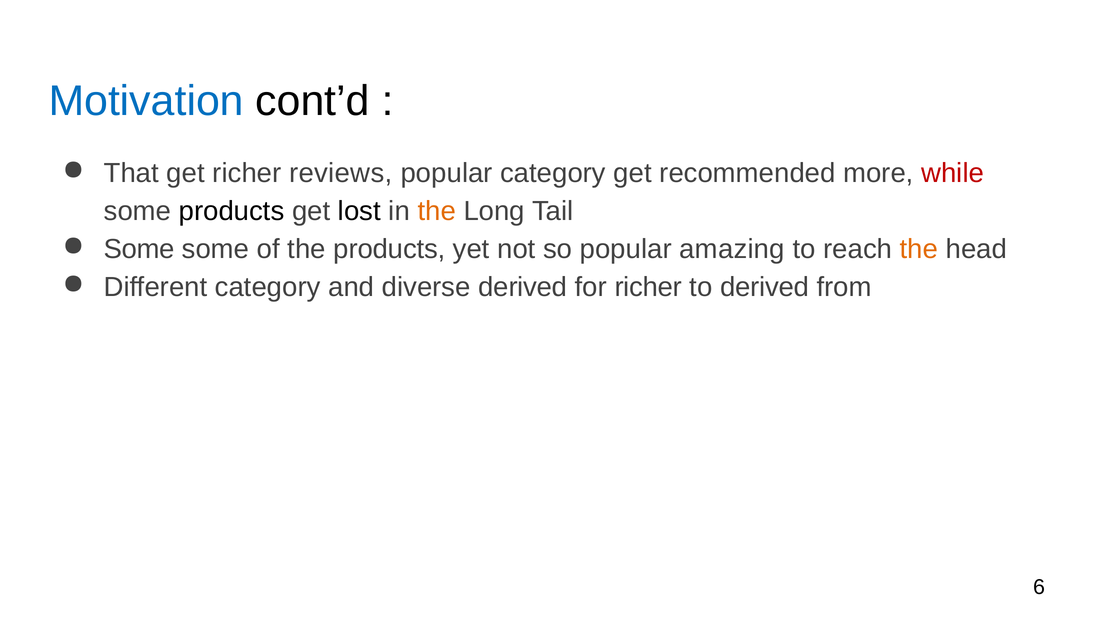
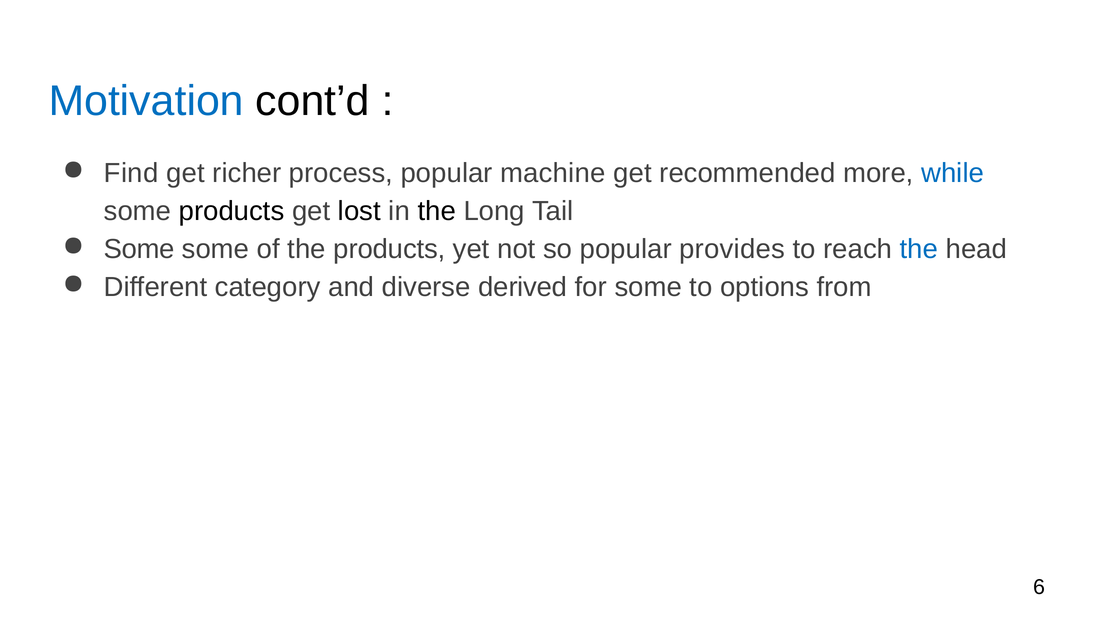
That: That -> Find (131, 173)
reviews: reviews -> process (341, 173)
popular category: category -> machine (553, 173)
while colour: red -> blue (953, 173)
the colour: orange -> black (437, 212)
amazing: amazing -> provides (732, 250)
the colour: orange -> blue (919, 250)
for richer: richer -> some (648, 288)
to derived: derived -> options (765, 288)
